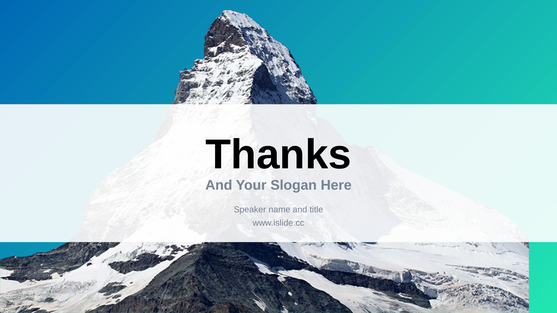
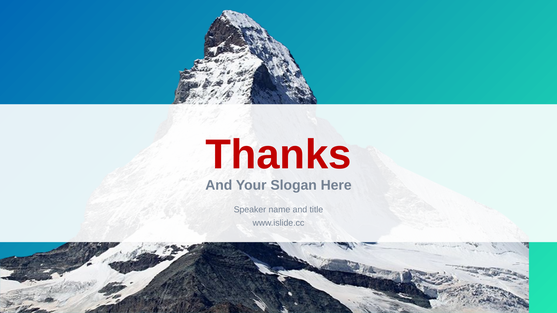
Thanks colour: black -> red (278, 155)
